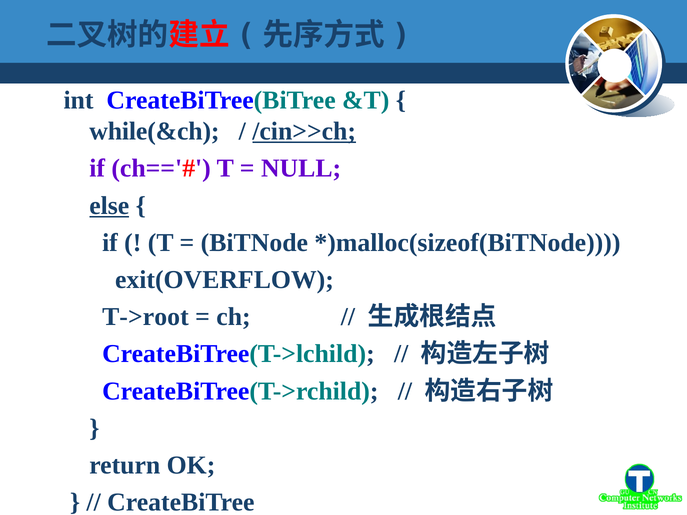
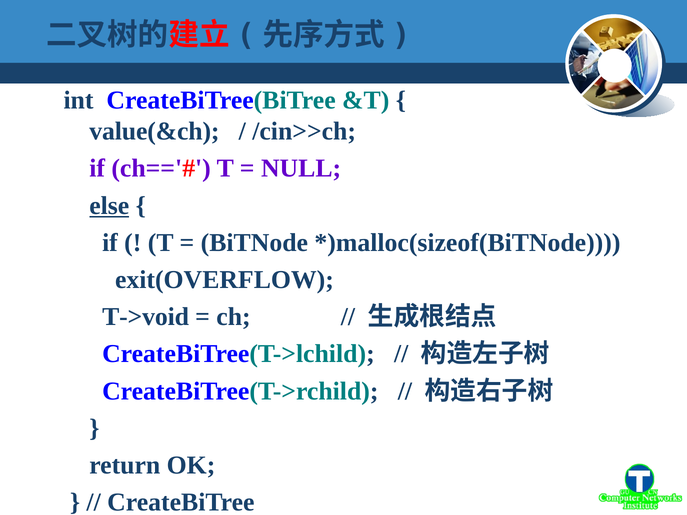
while(&ch: while(&ch -> value(&ch (154, 131)
/cin>>ch underline: present -> none (304, 131)
T->root: T->root -> T->void (146, 317)
